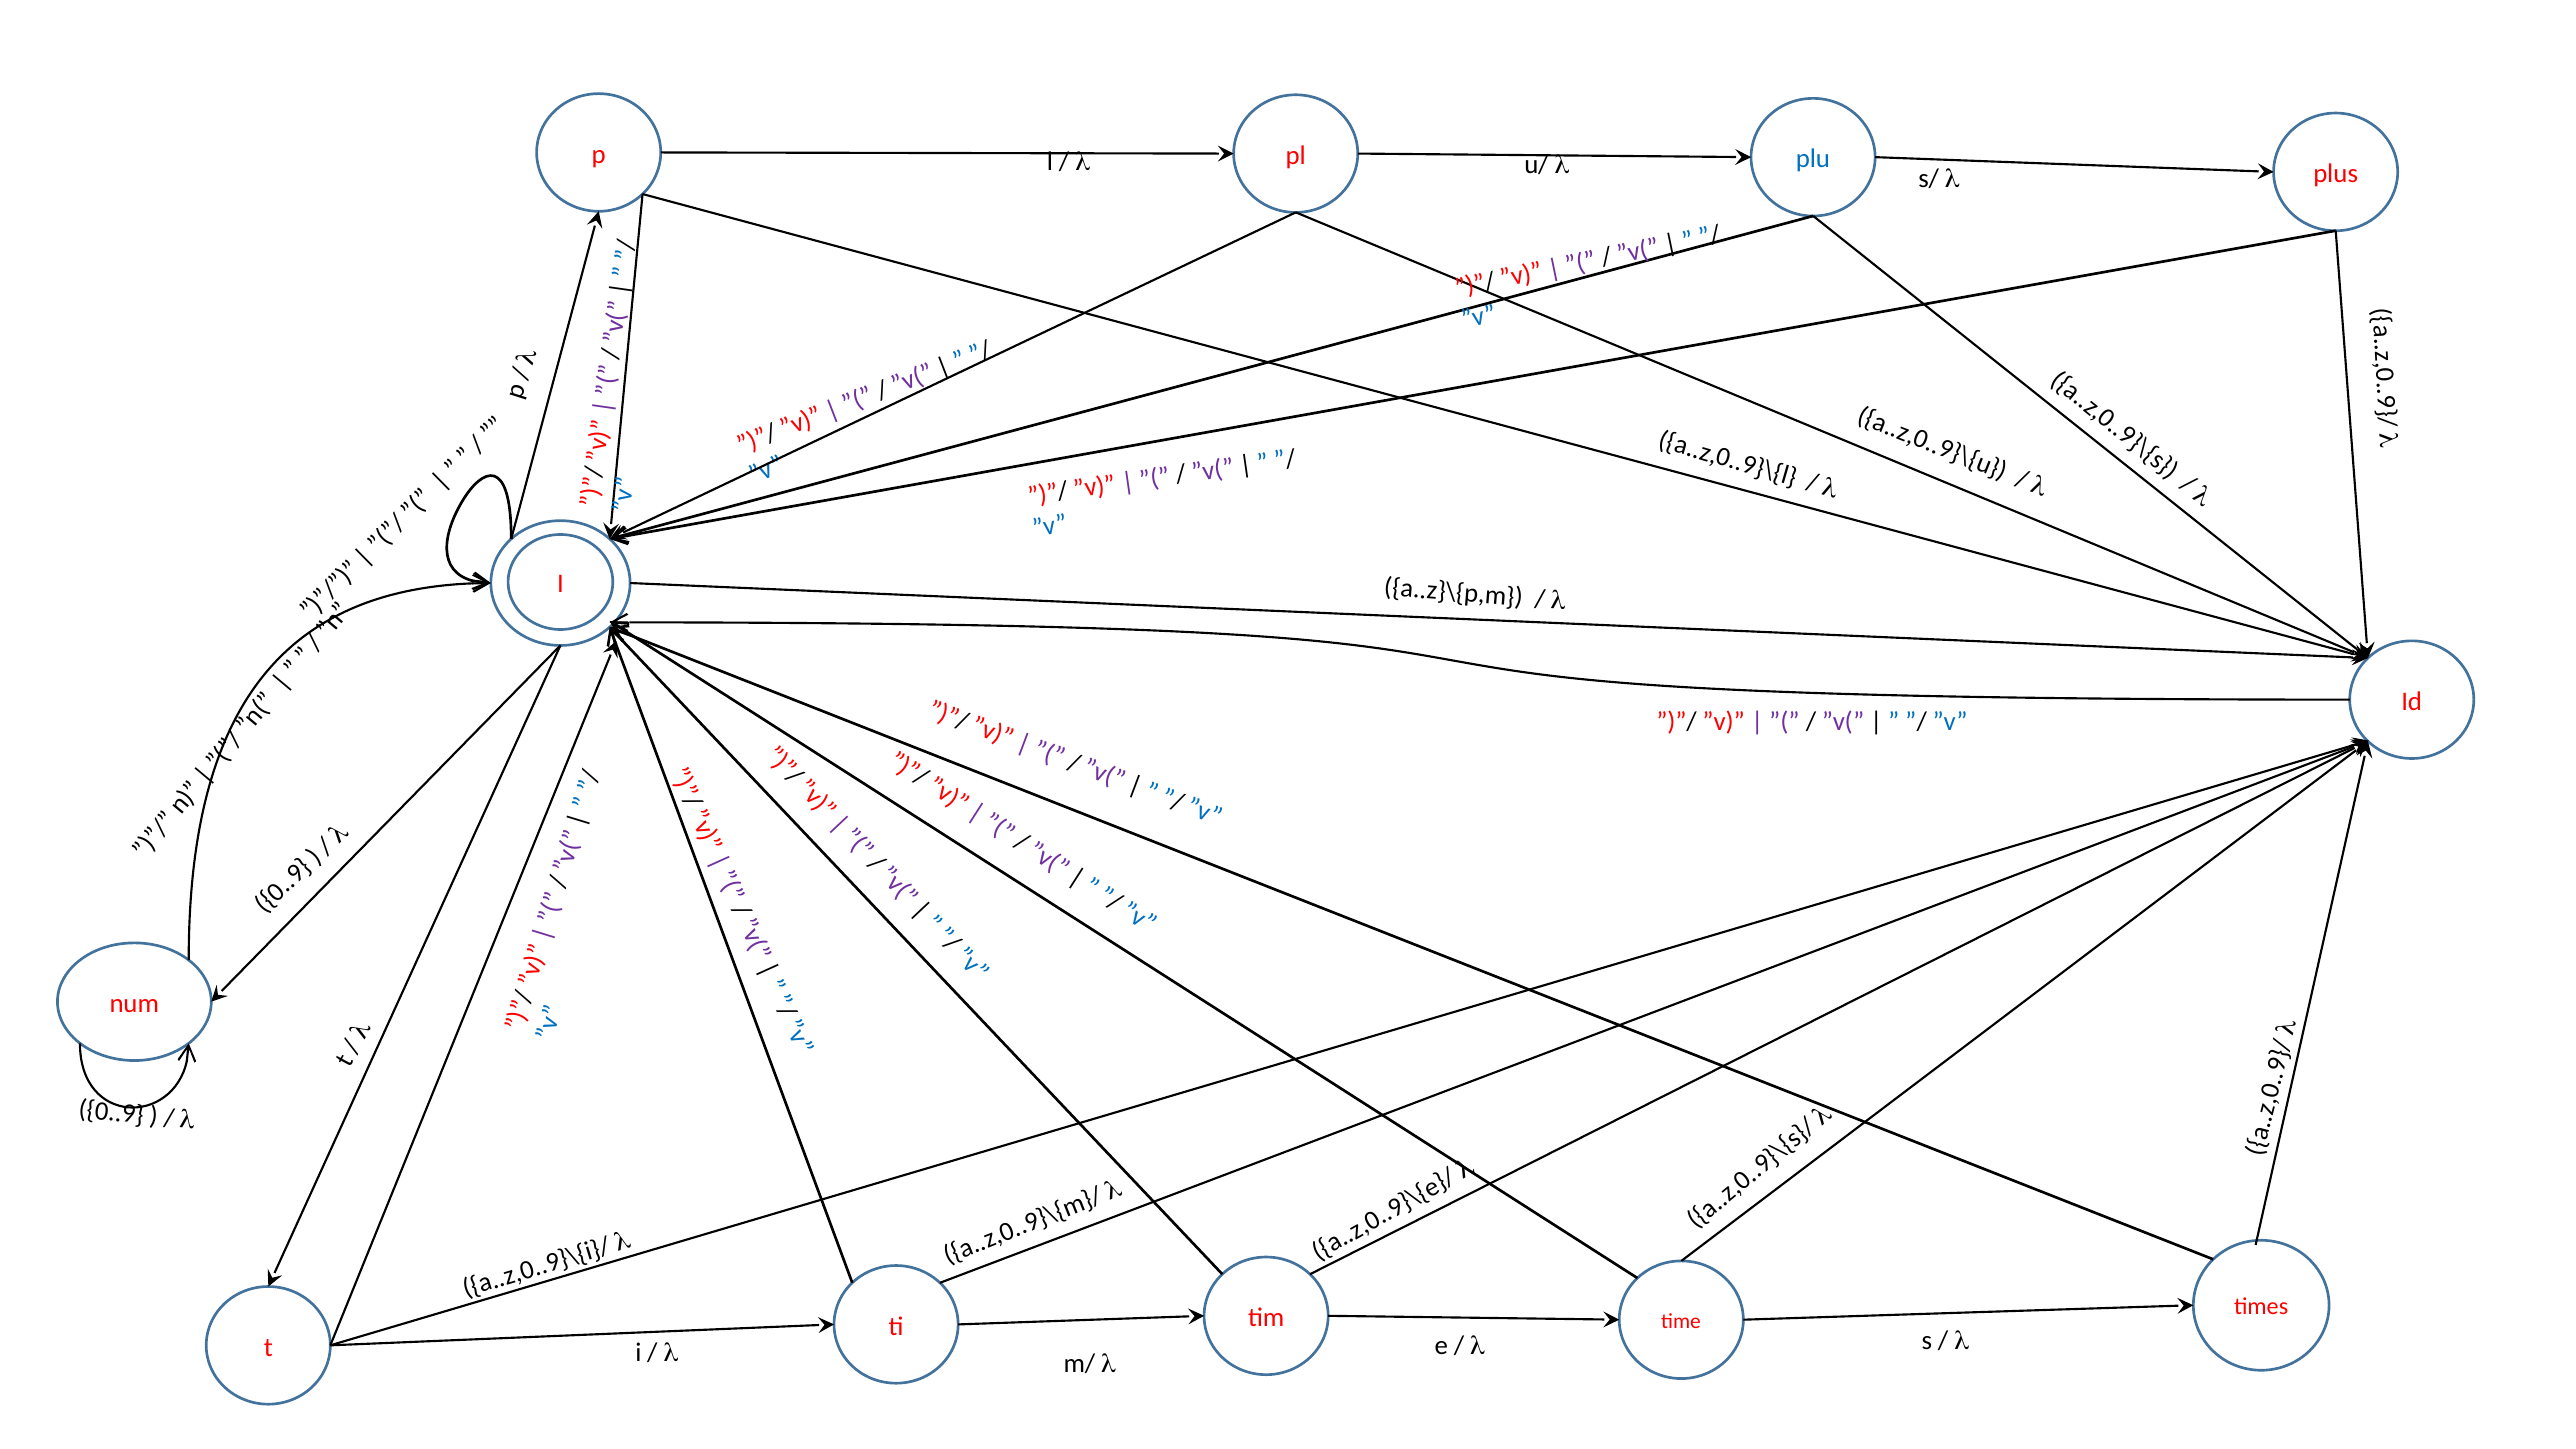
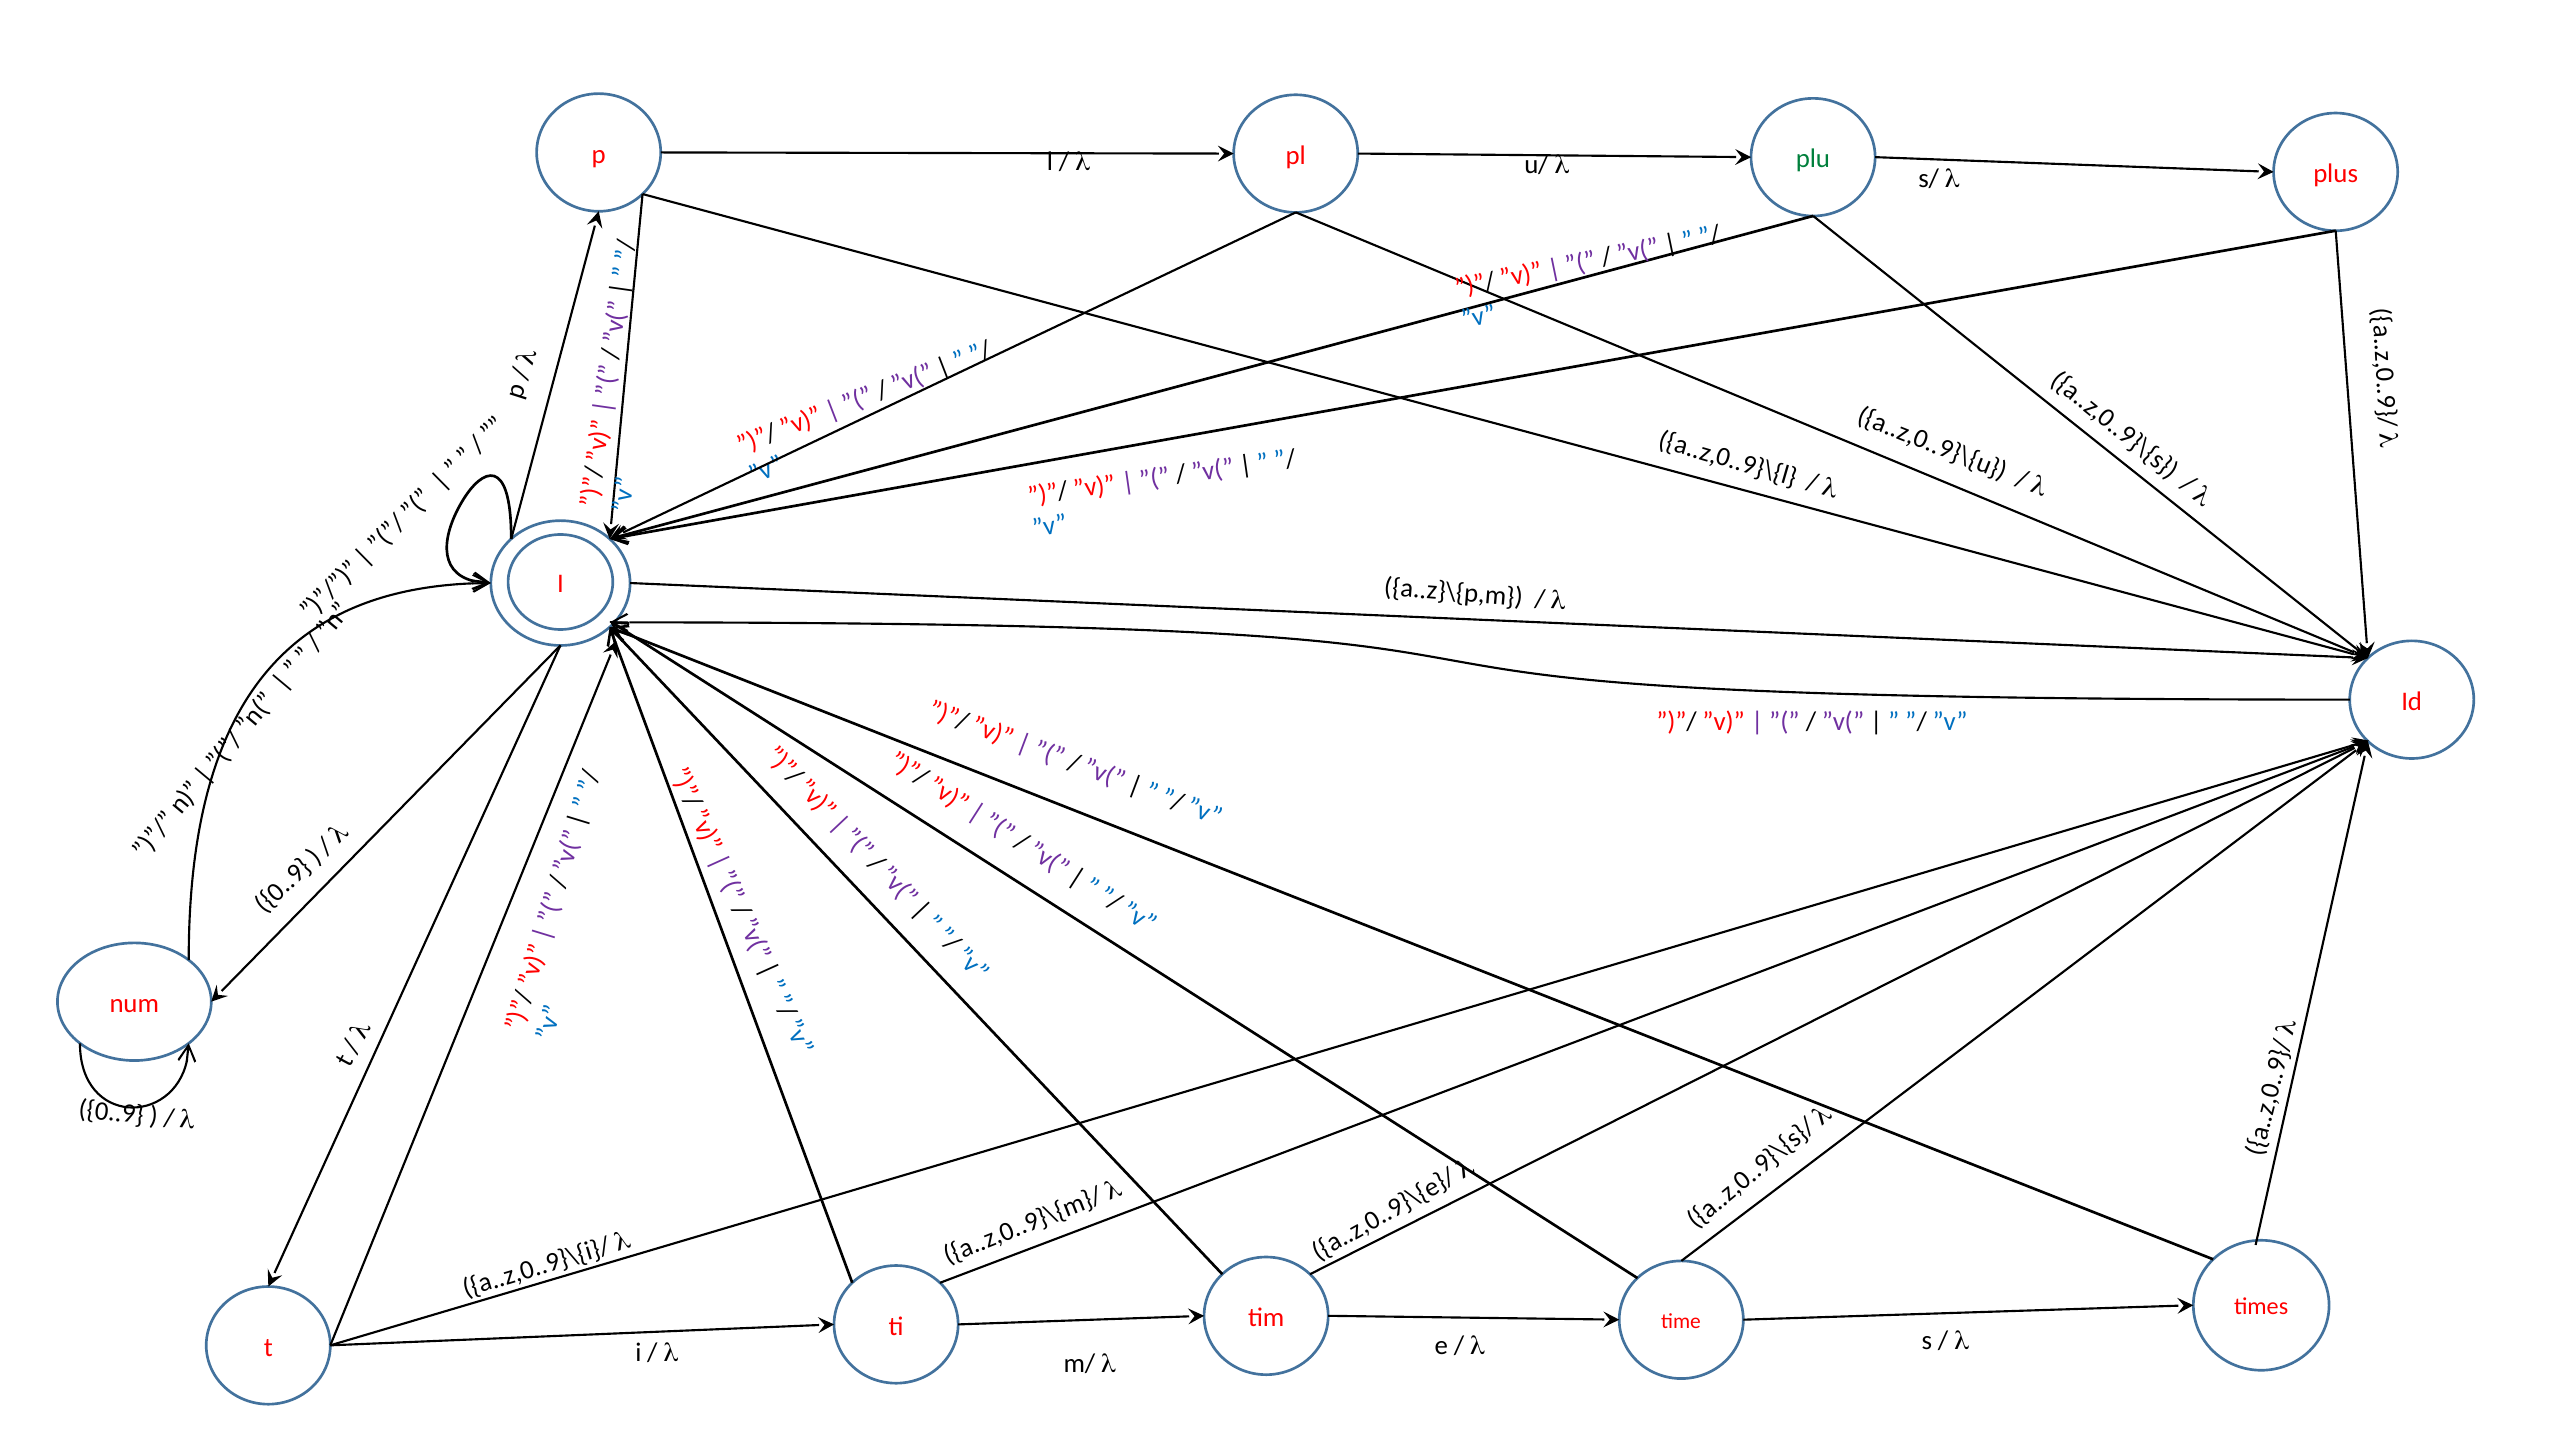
plu colour: blue -> green (1813, 159)
